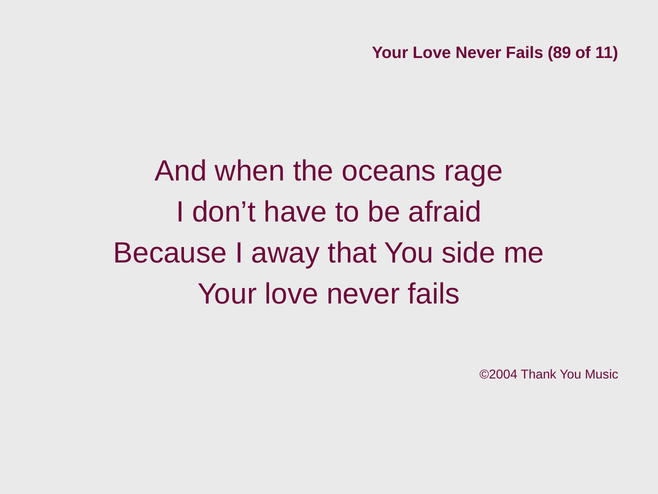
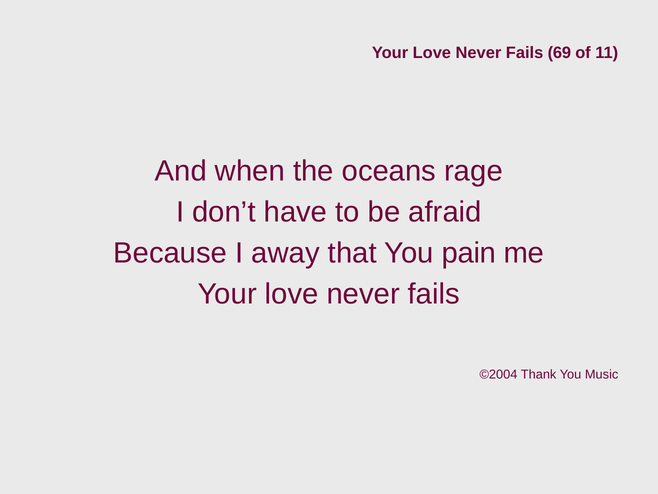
89: 89 -> 69 (559, 53)
side: side -> pain (469, 253)
